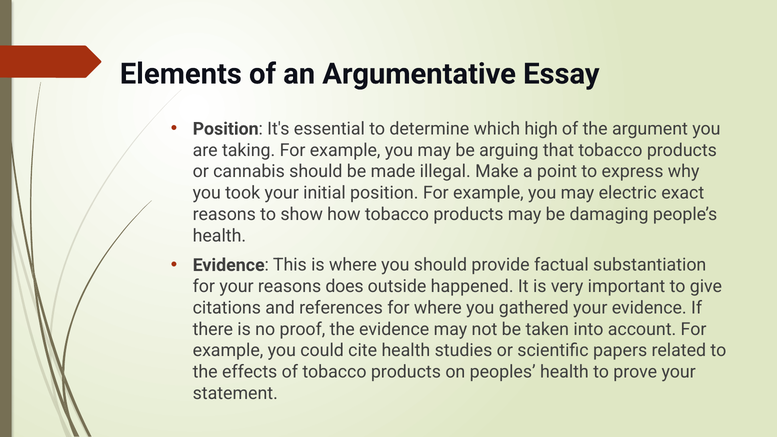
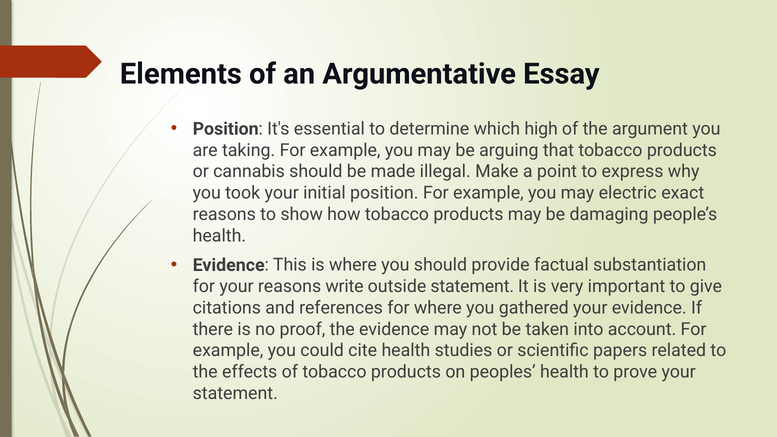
does: does -> write (345, 286)
outside happened: happened -> statement (472, 286)
